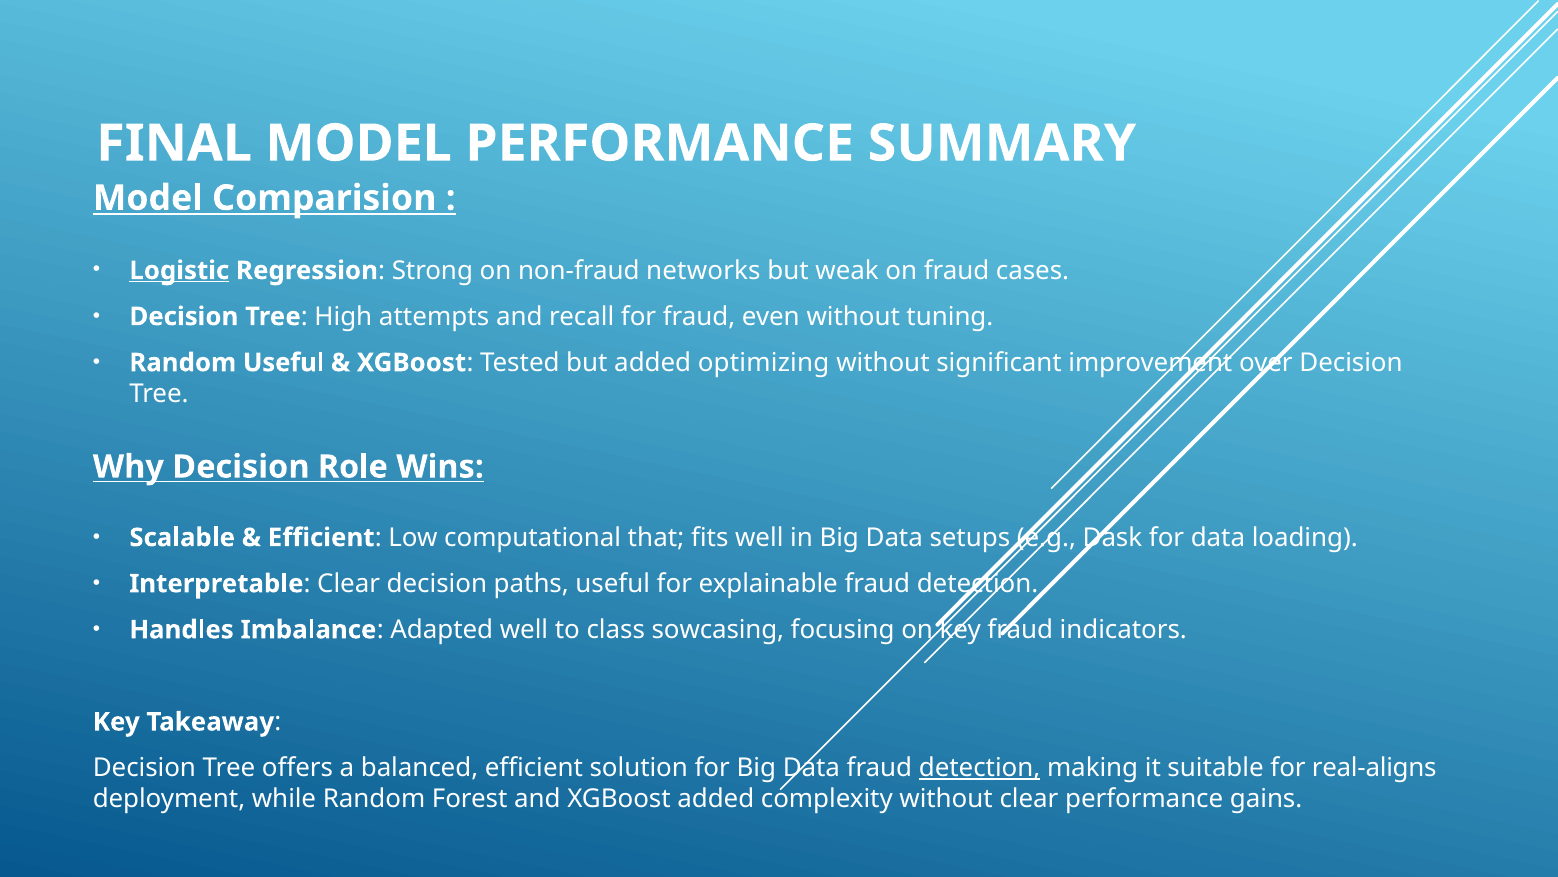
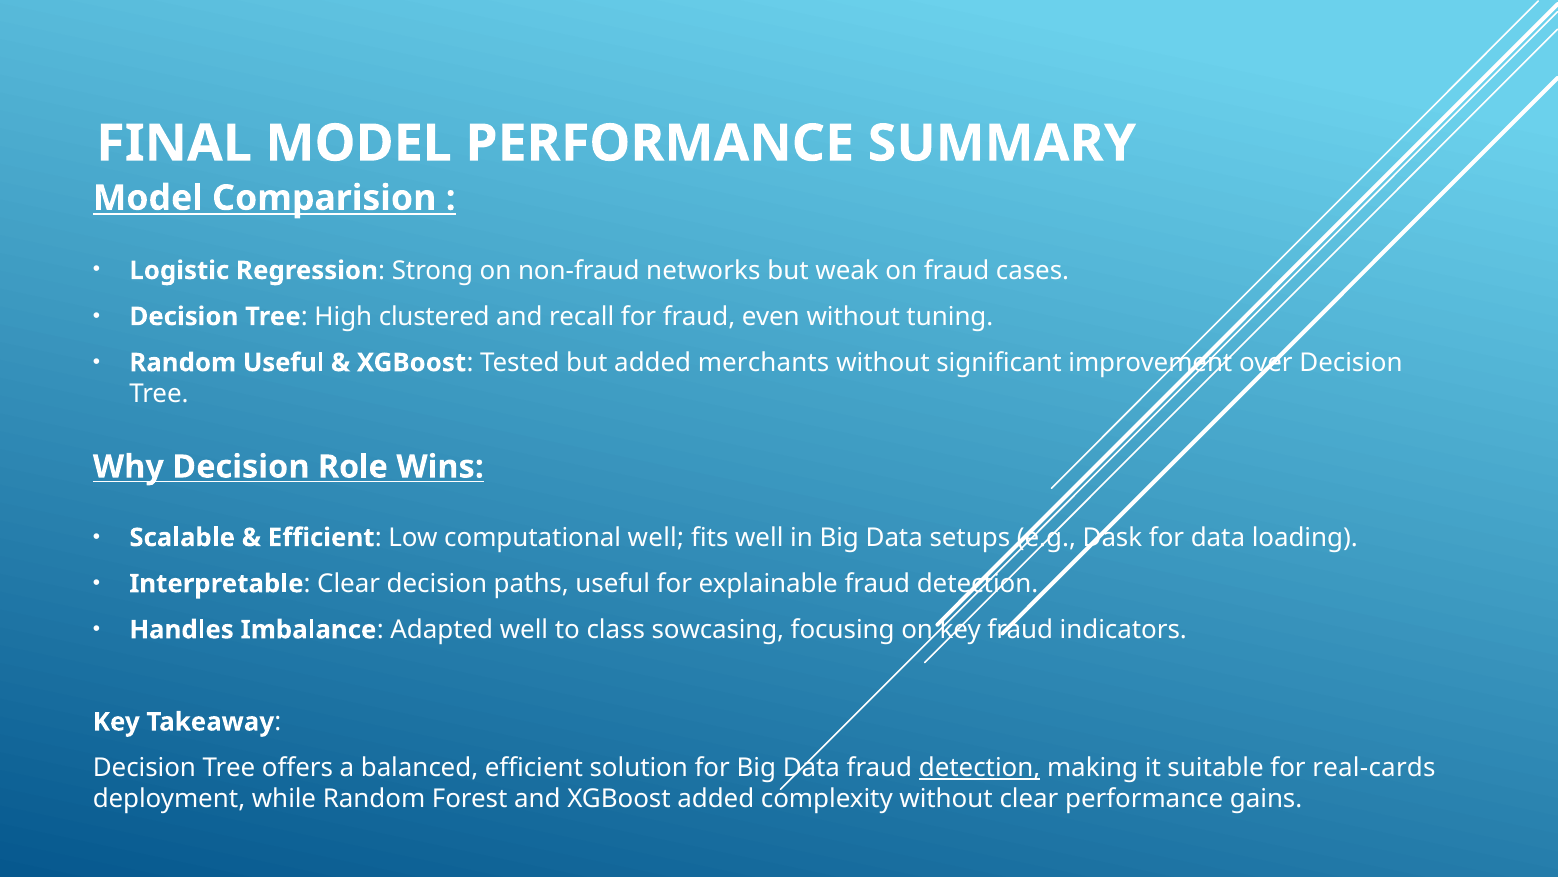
Logistic underline: present -> none (179, 270)
attempts: attempts -> clustered (434, 316)
optimizing: optimizing -> merchants (764, 362)
computational that: that -> well (656, 537)
real-aligns: real-aligns -> real-cards (1374, 768)
